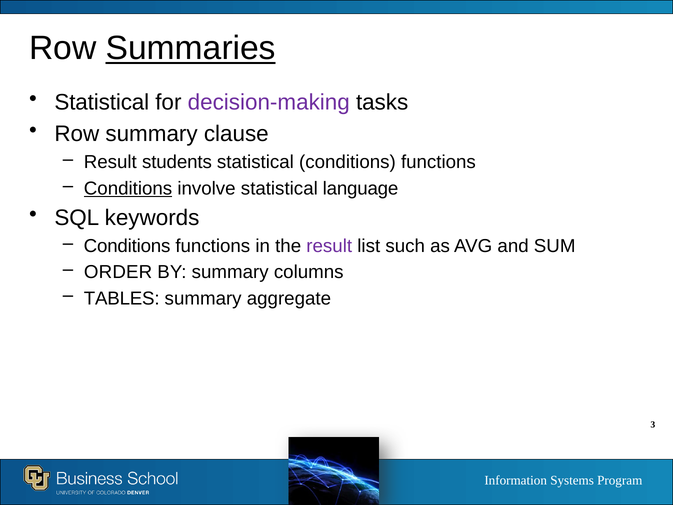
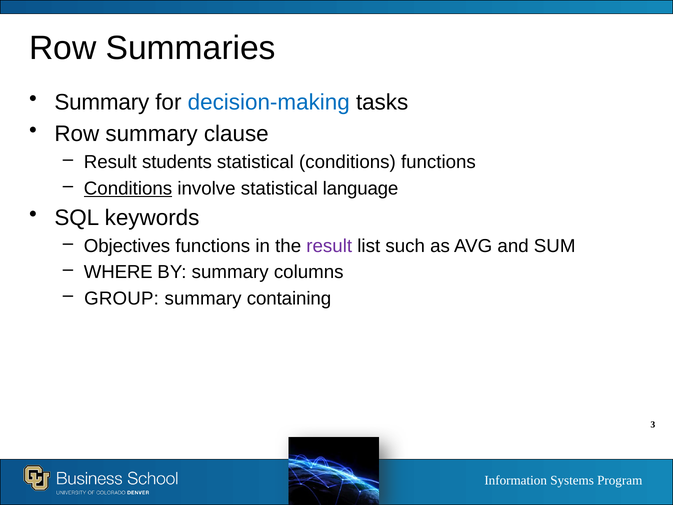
Summaries underline: present -> none (191, 48)
Statistical: Statistical -> Summary (102, 103)
decision-making colour: purple -> blue (269, 103)
Conditions: Conditions -> Objectives (127, 246)
ORDER: ORDER -> WHERE (118, 272)
TABLES: TABLES -> GROUP (122, 298)
aggregate: aggregate -> containing (289, 298)
